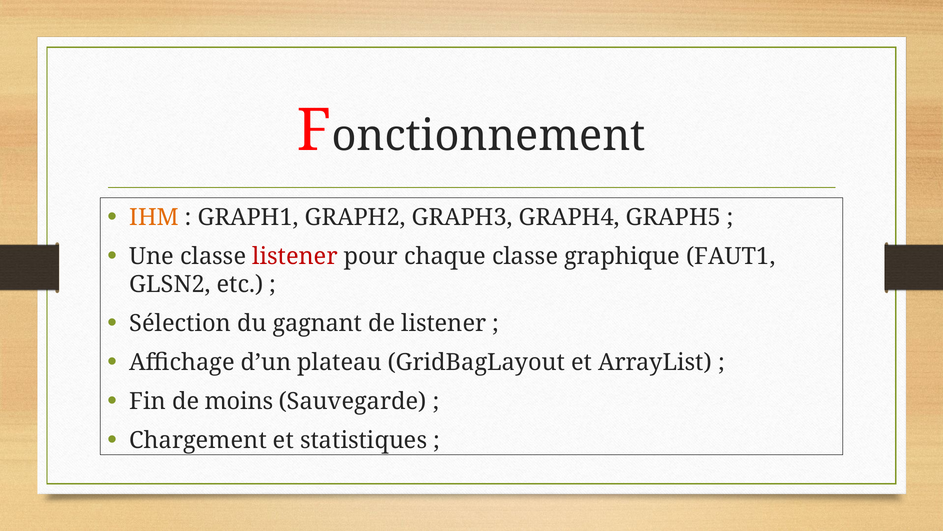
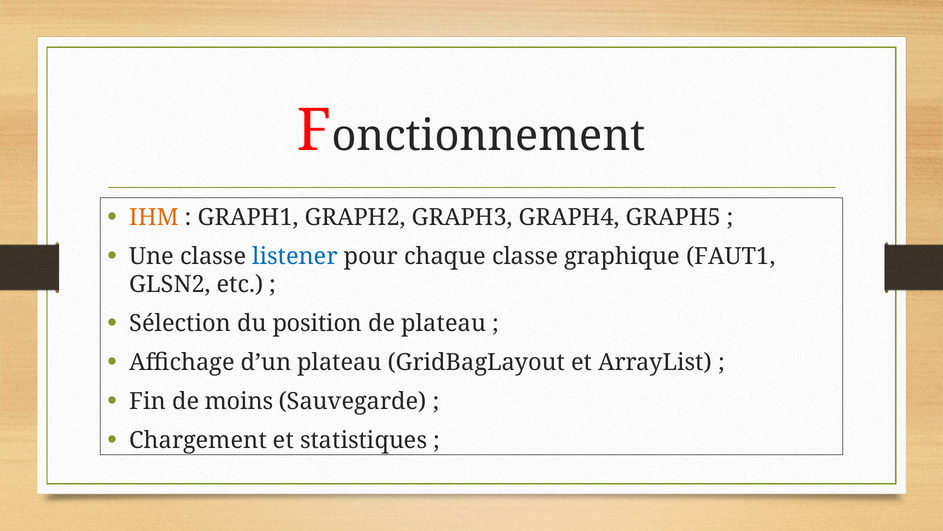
listener colour: red -> blue (295, 256)
gagnant: gagnant -> position (317, 323)
de listener: listener -> plateau (444, 323)
